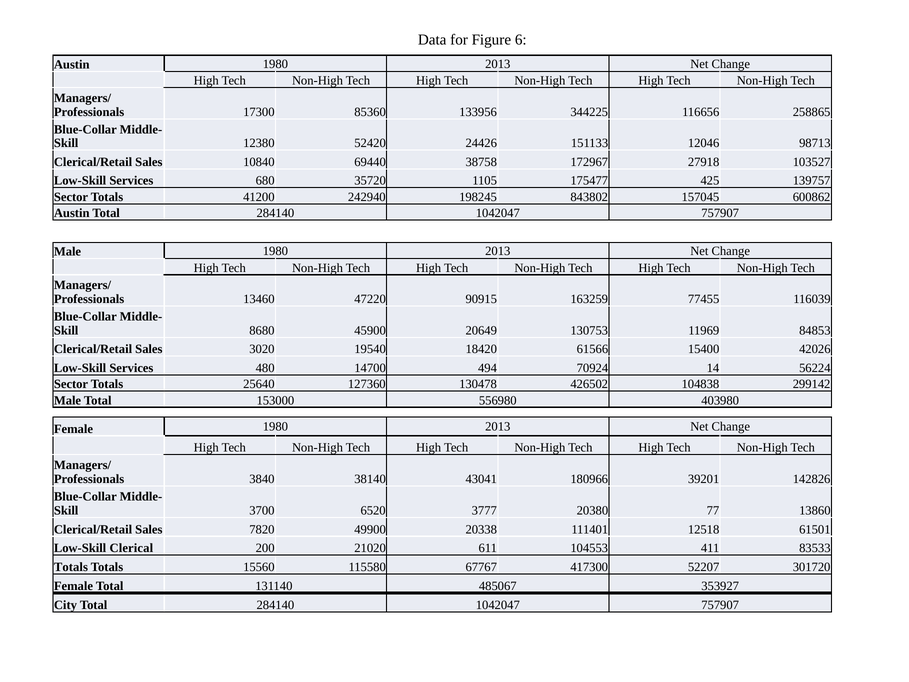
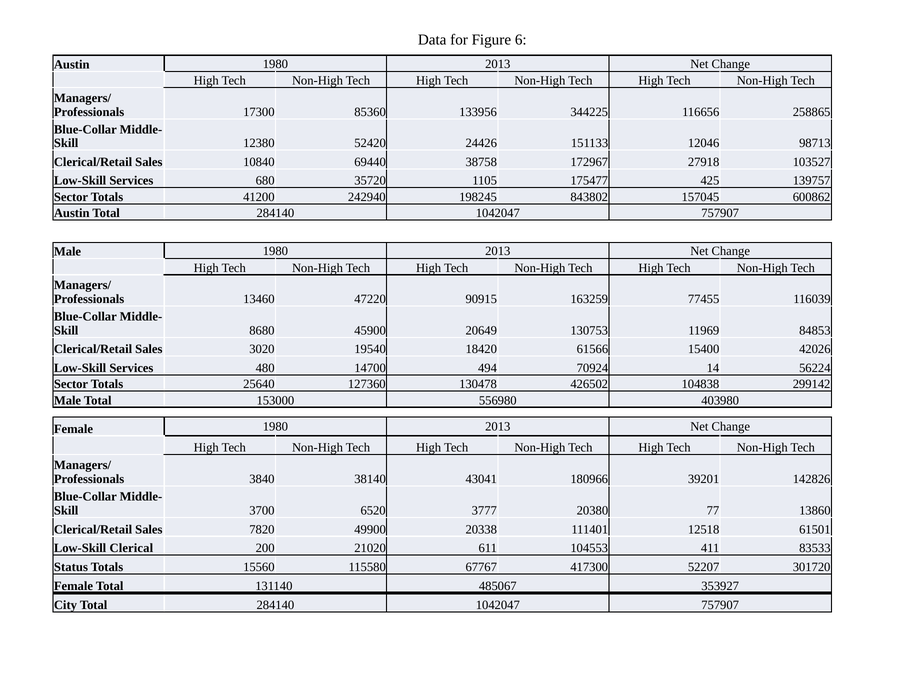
Totals: Totals -> Status (71, 567)
